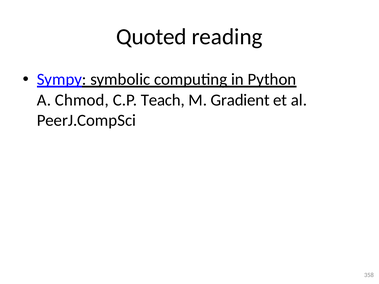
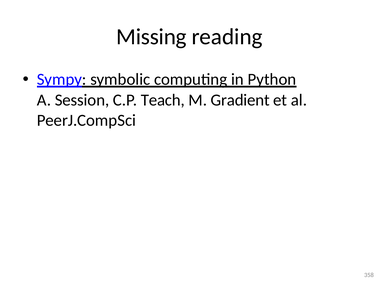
Quoted: Quoted -> Missing (151, 37)
Chmod: Chmod -> Session (82, 100)
